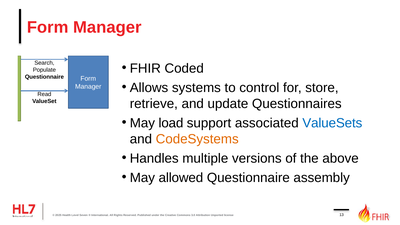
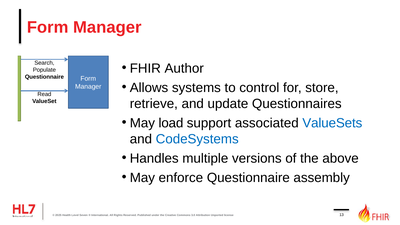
Coded: Coded -> Author (184, 68)
CodeSystems colour: orange -> blue (197, 139)
allowed: allowed -> enforce (181, 178)
